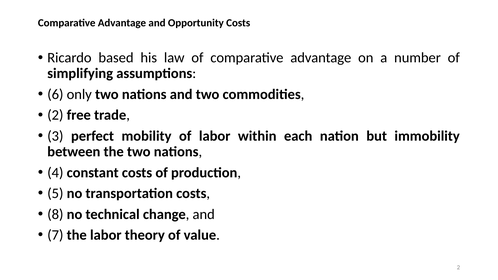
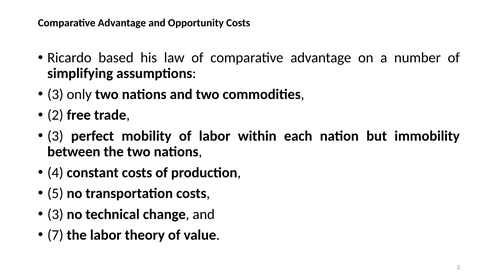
6: 6 -> 3 (55, 94)
8: 8 -> 3 (55, 214)
